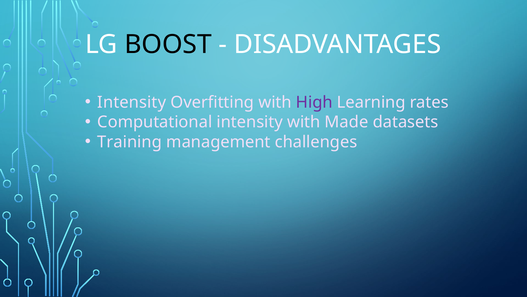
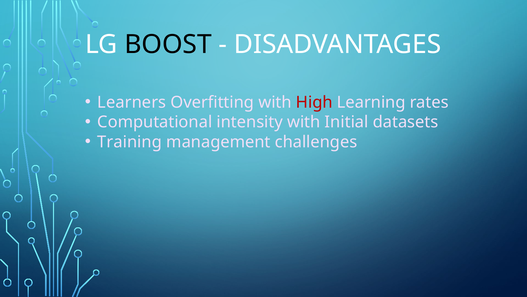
Intensity: Intensity -> Learners (132, 102)
High colour: purple -> red (314, 102)
Made: Made -> Initial (347, 122)
